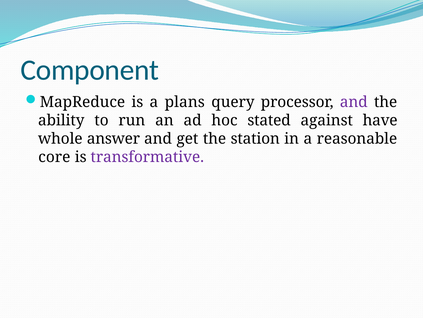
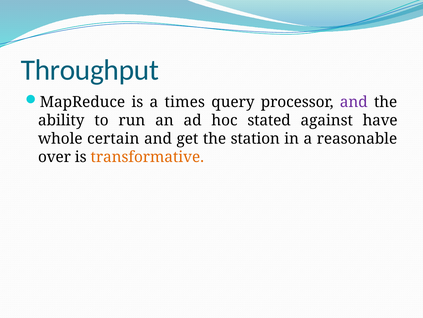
Component: Component -> Throughput (90, 70)
plans: plans -> times (185, 102)
answer: answer -> certain (113, 138)
core: core -> over (54, 157)
transformative colour: purple -> orange (147, 157)
